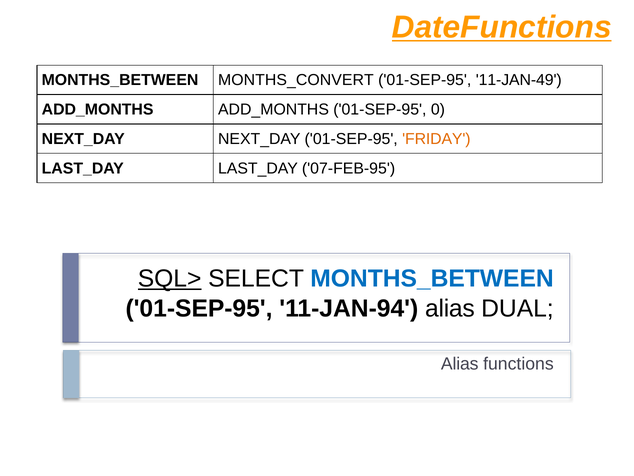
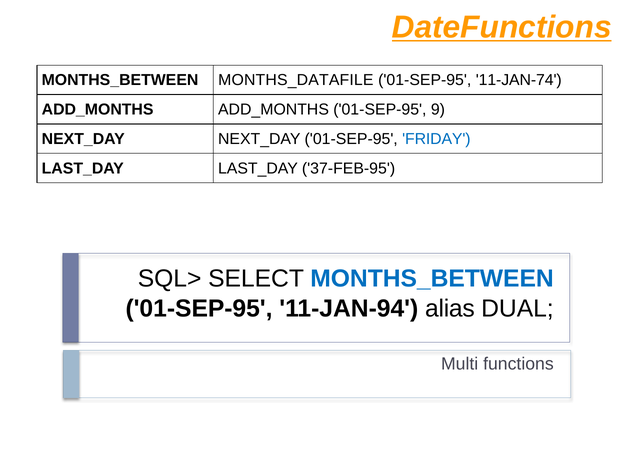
MONTHS_CONVERT: MONTHS_CONVERT -> MONTHS_DATAFILE (296, 80)
11-JAN-49: 11-JAN-49 -> 11-JAN-74 (519, 80)
0: 0 -> 9 (438, 109)
FRIDAY colour: orange -> blue (436, 139)
07-FEB-95: 07-FEB-95 -> 37-FEB-95 (349, 168)
SQL> underline: present -> none (170, 279)
Alias: Alias -> Multi (460, 364)
